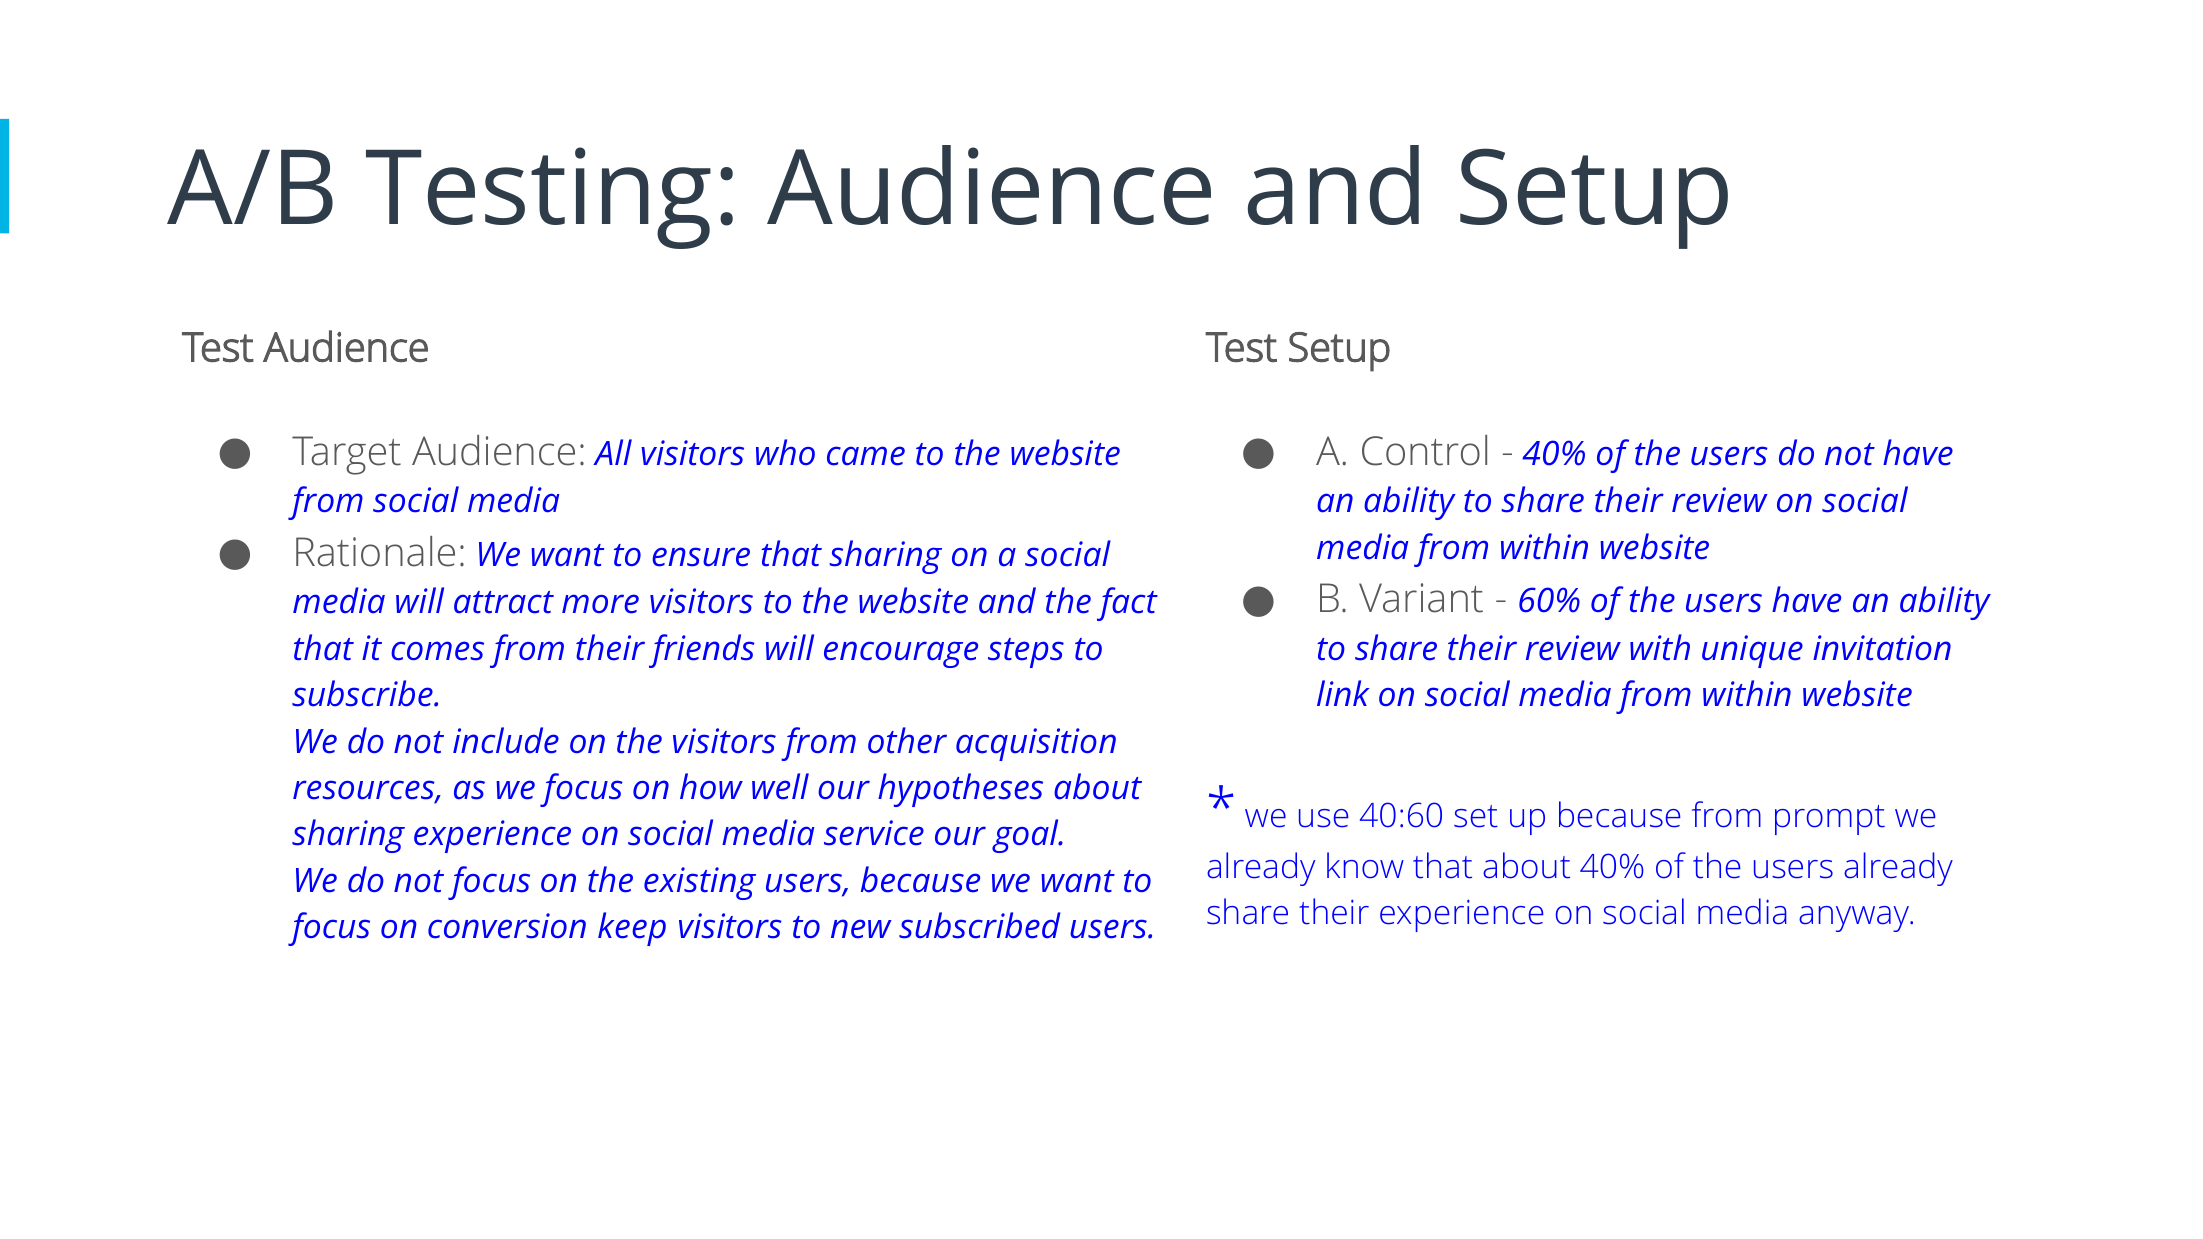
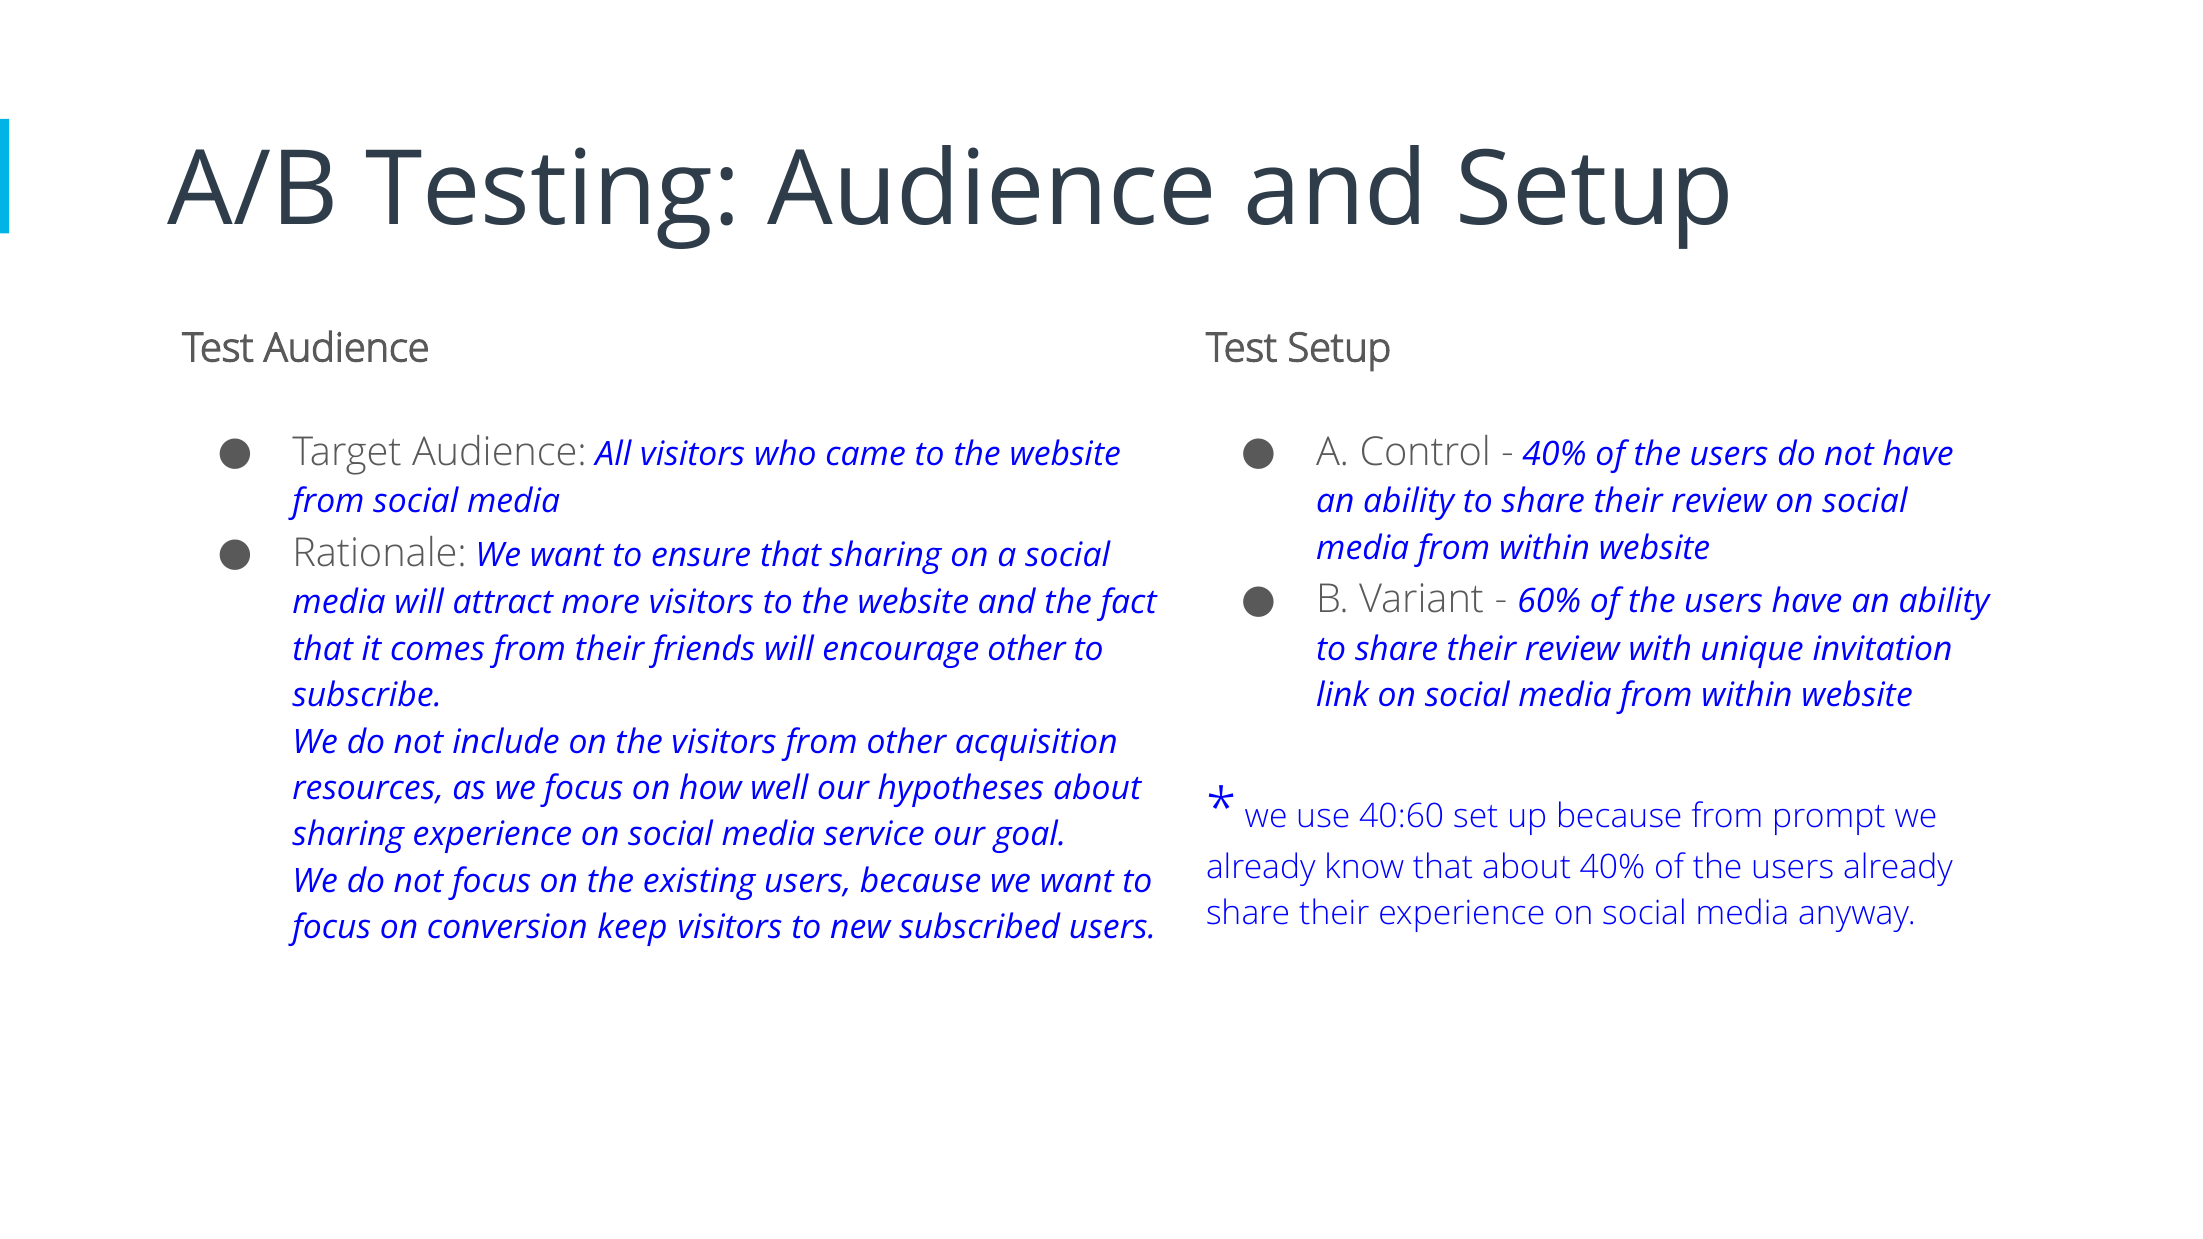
encourage steps: steps -> other (1027, 649)
